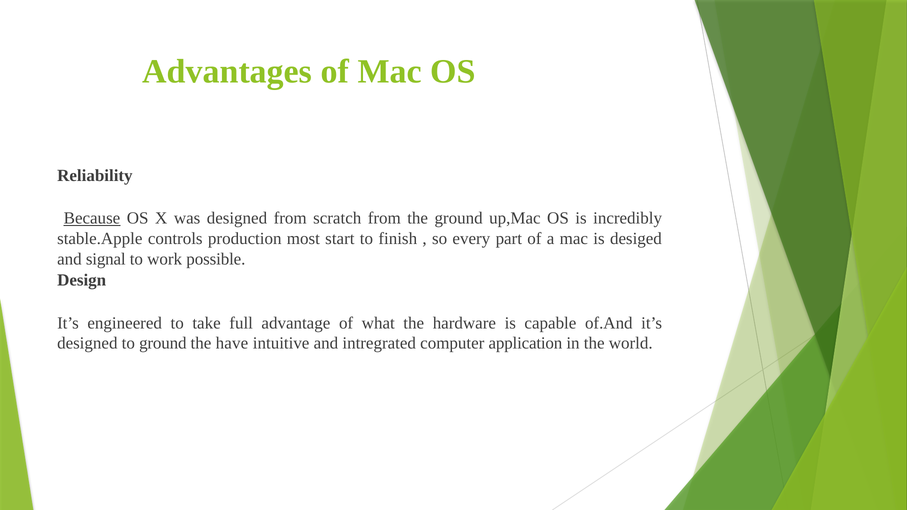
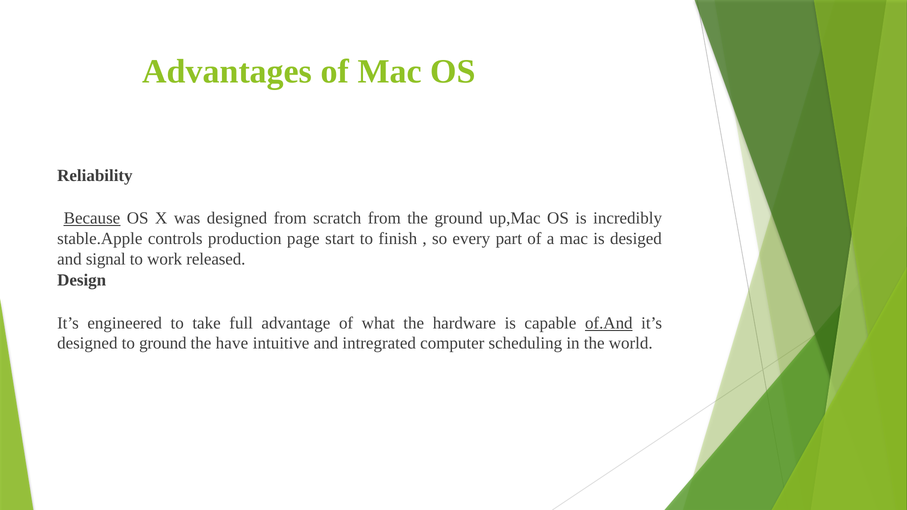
most: most -> page (303, 239)
possible: possible -> released (216, 259)
of.And underline: none -> present (609, 323)
application: application -> scheduling (525, 343)
